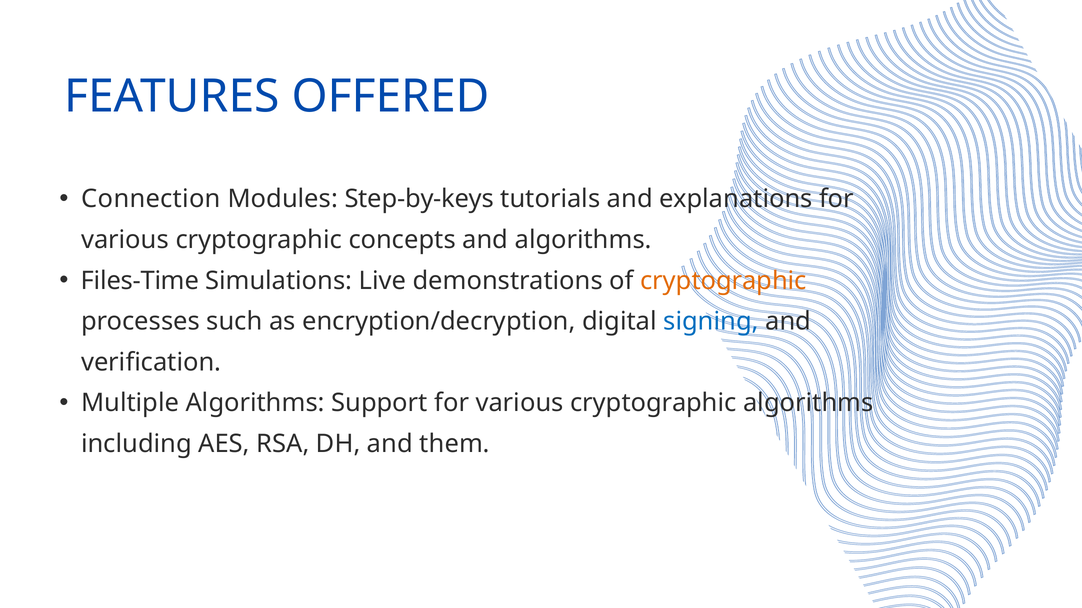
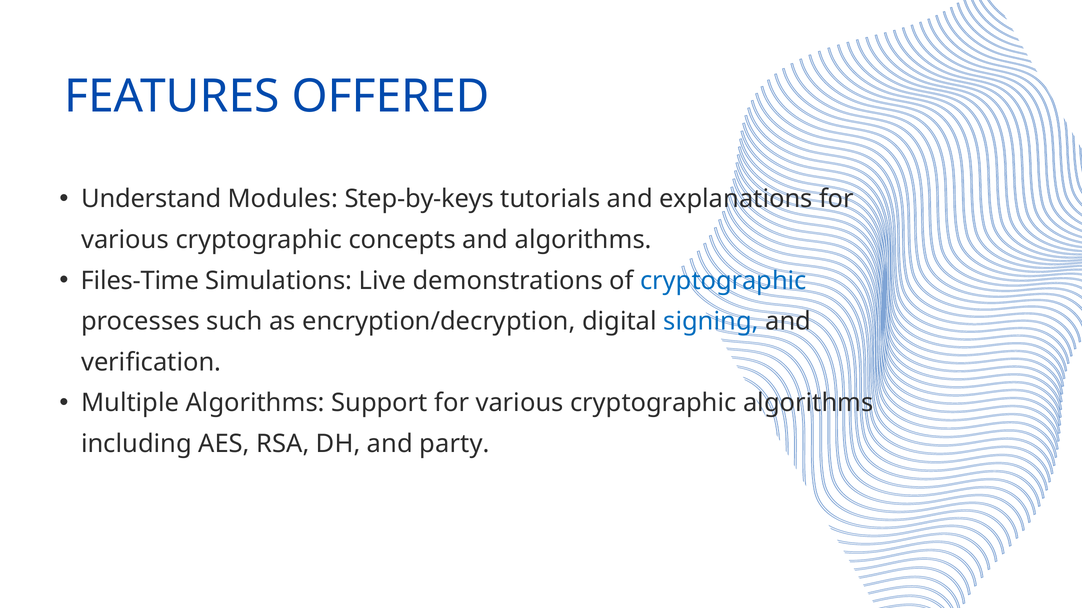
Connection: Connection -> Understand (151, 199)
cryptographic colour: orange -> blue (723, 281)
them: them -> party (455, 444)
